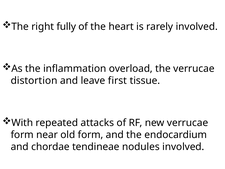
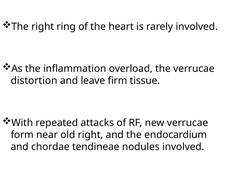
fully: fully -> ring (66, 26)
first: first -> firm (118, 81)
old form: form -> right (90, 135)
